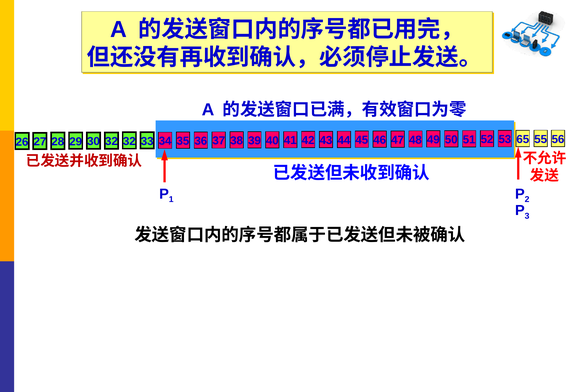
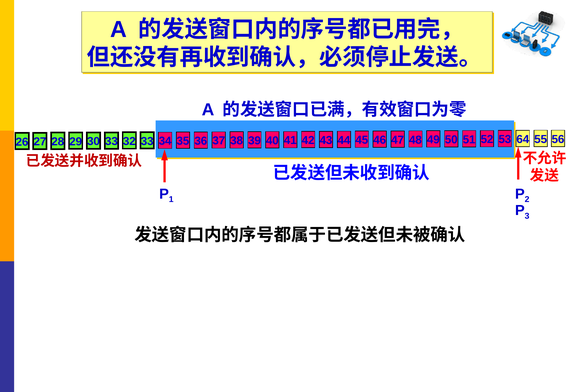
30 32: 32 -> 33 (111, 141)
65: 65 -> 64 (523, 139)
